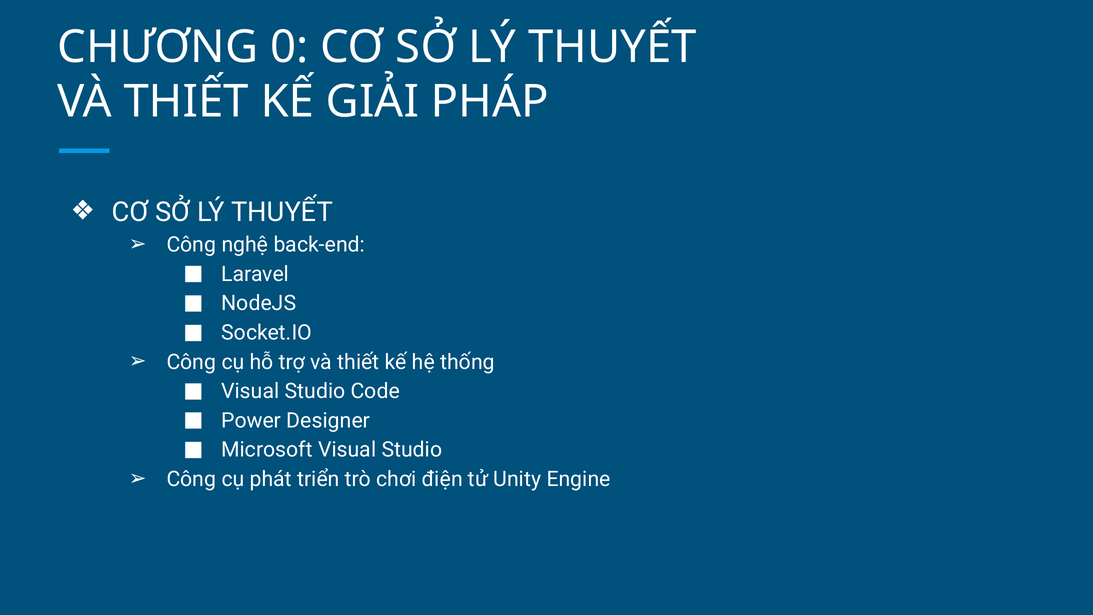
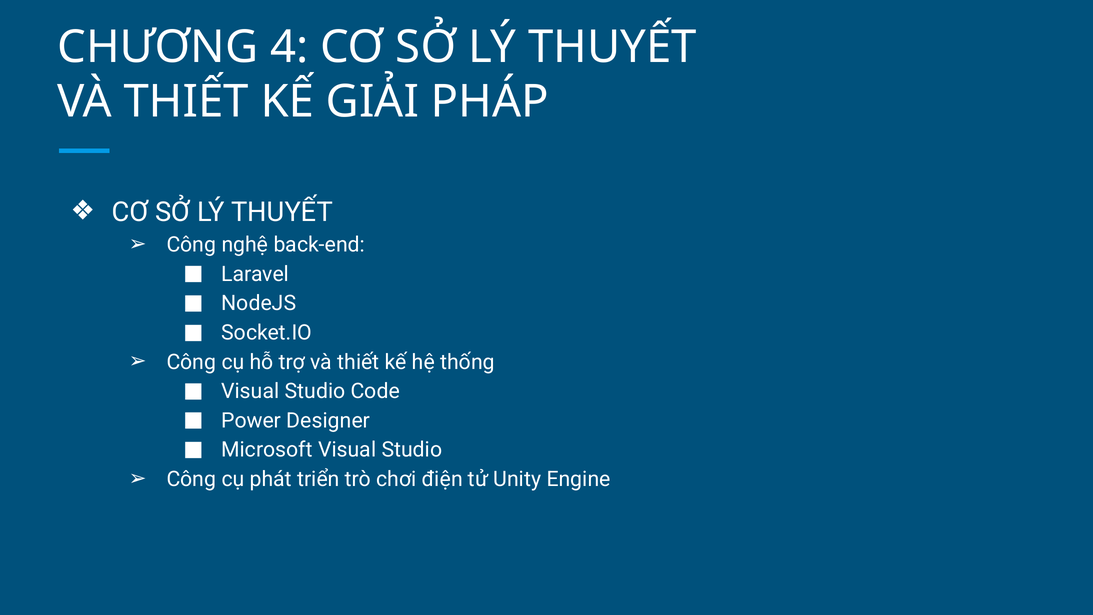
0: 0 -> 4 (289, 47)
